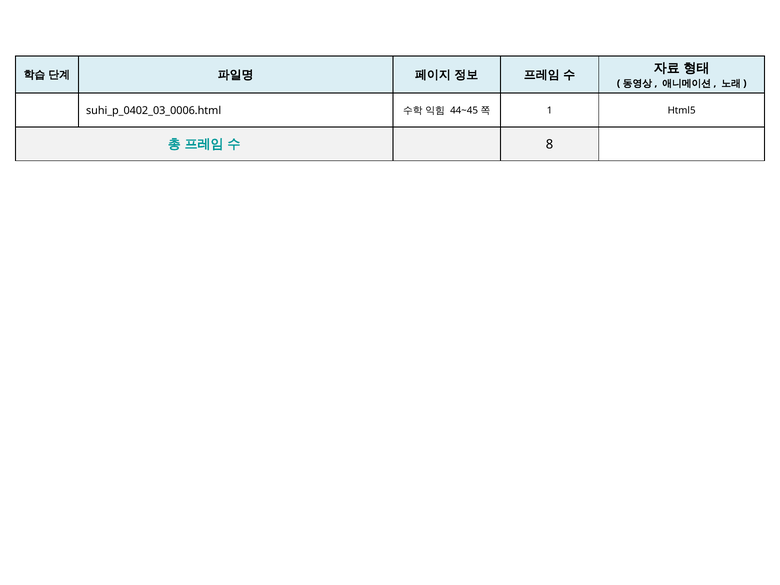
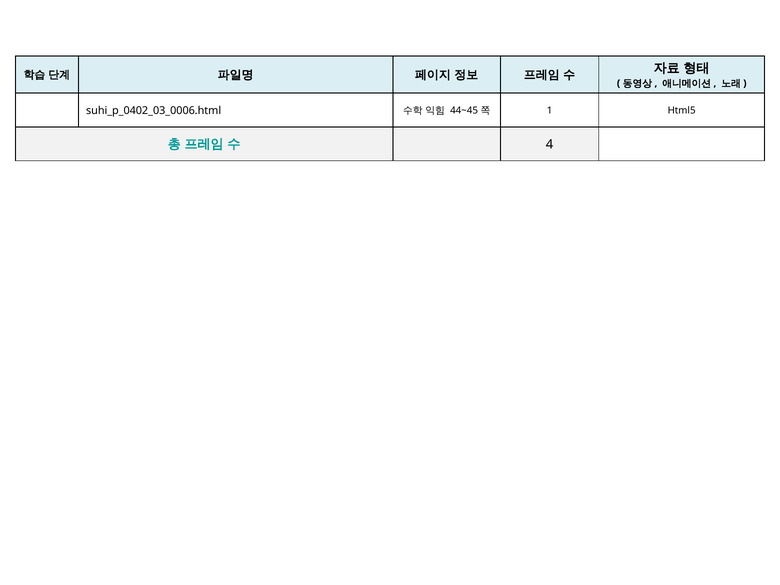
8: 8 -> 4 (550, 145)
